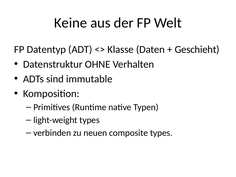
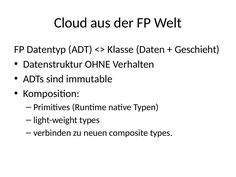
Keine: Keine -> Cloud (71, 23)
